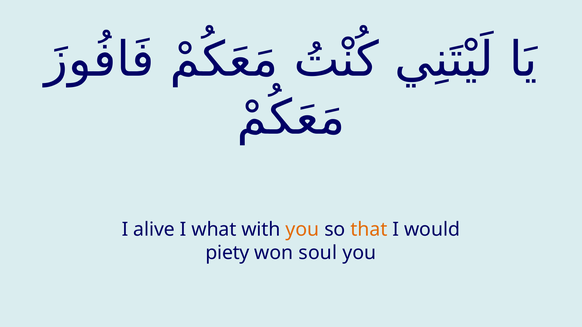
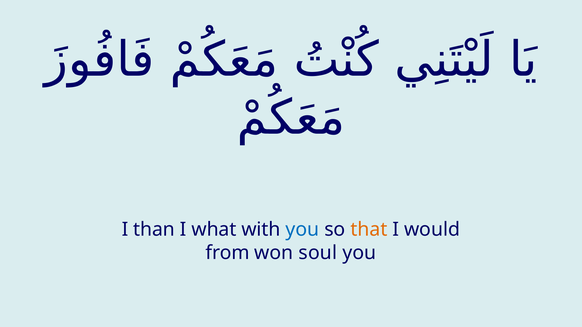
alive: alive -> than (154, 230)
you colour: orange -> blue (302, 230)
piety: piety -> from (228, 253)
